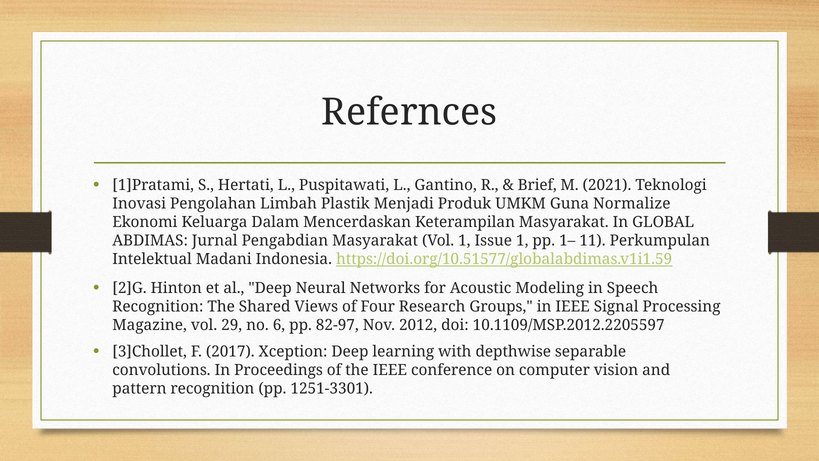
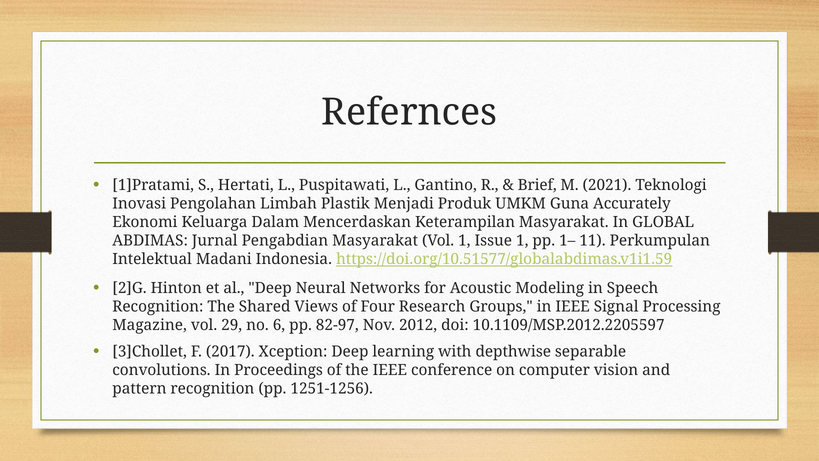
Normalize: Normalize -> Accurately (632, 204)
1251-3301: 1251-3301 -> 1251-1256 (332, 388)
